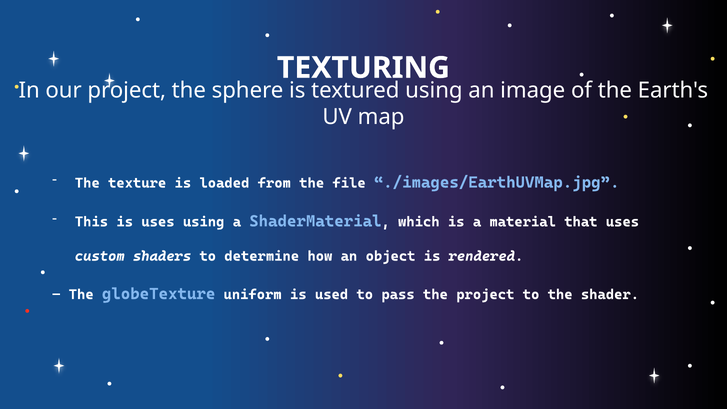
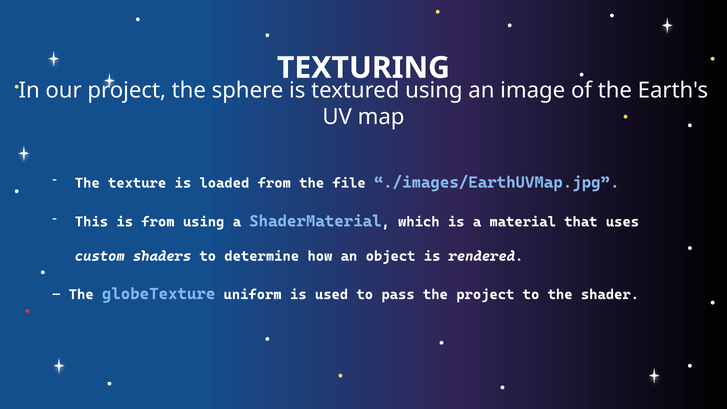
is uses: uses -> from (158, 222)
